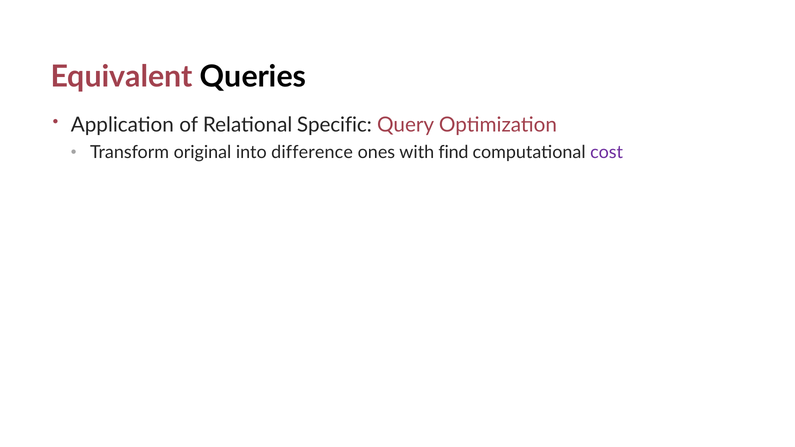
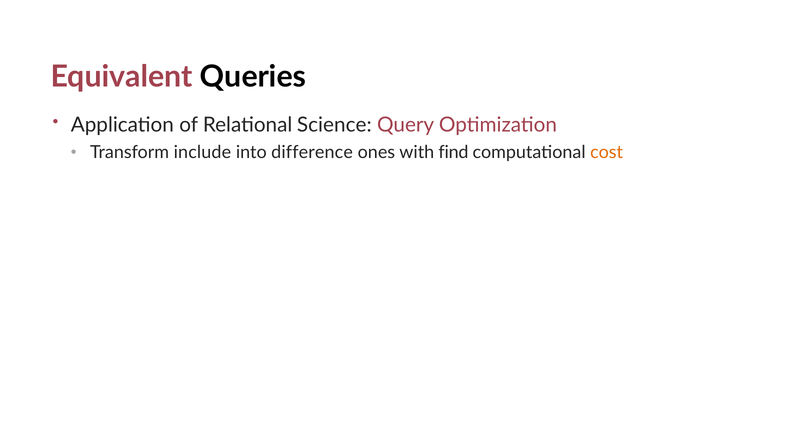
Specific: Specific -> Science (334, 125)
original: original -> include (202, 152)
cost colour: purple -> orange (607, 152)
